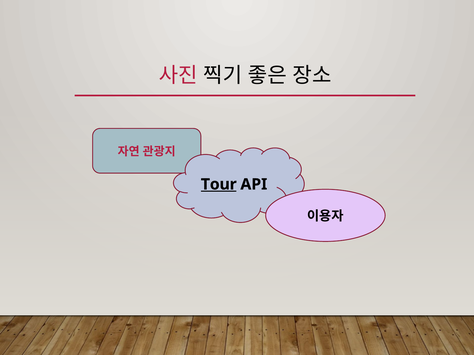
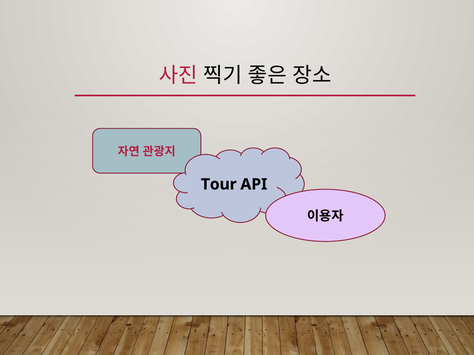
Tour underline: present -> none (219, 185)
